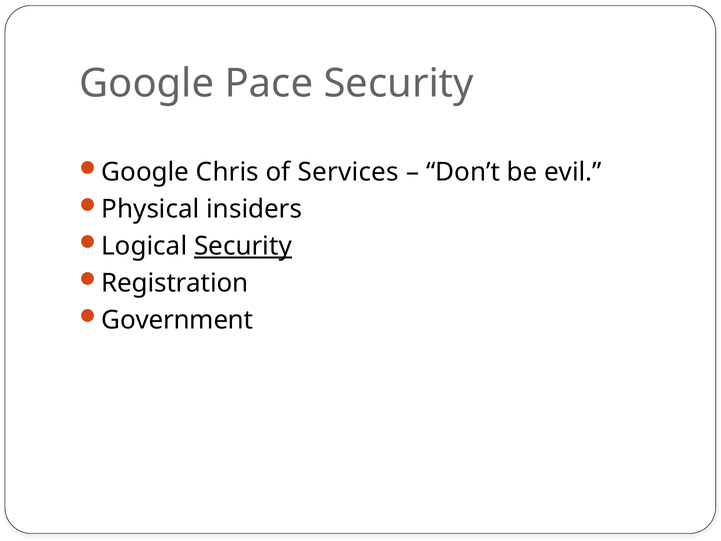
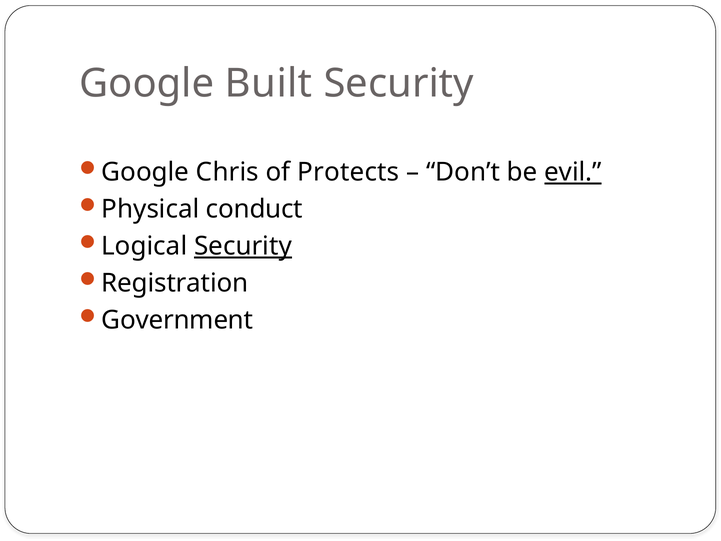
Pace: Pace -> Built (269, 83)
Services: Services -> Protects (348, 172)
evil underline: none -> present (573, 172)
insiders: insiders -> conduct (254, 209)
